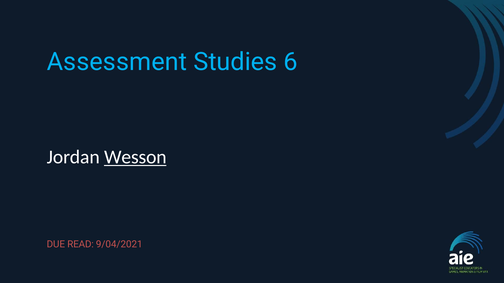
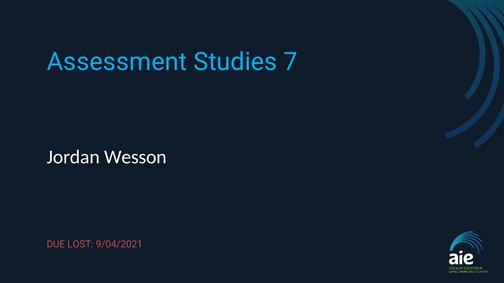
6: 6 -> 7 (290, 62)
Wesson underline: present -> none (135, 157)
READ: READ -> LOST (80, 245)
